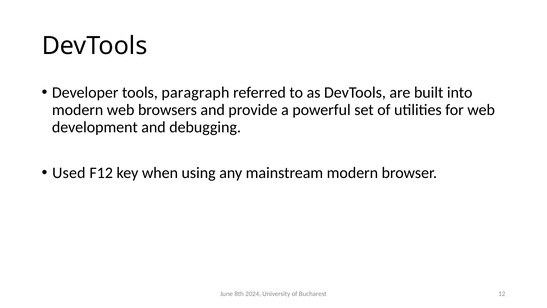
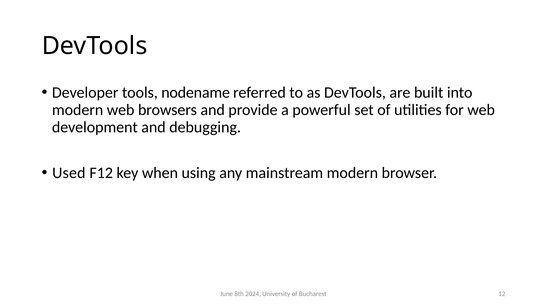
paragraph: paragraph -> nodename (196, 92)
